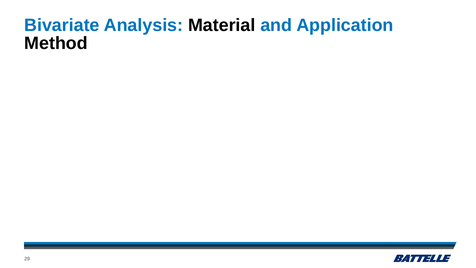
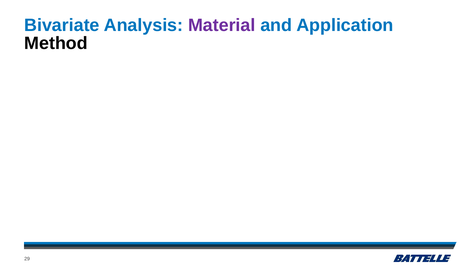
Material colour: black -> purple (222, 25)
